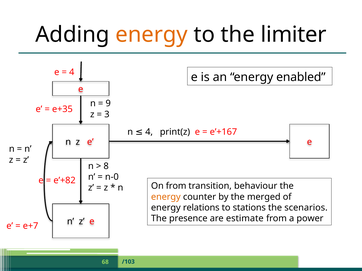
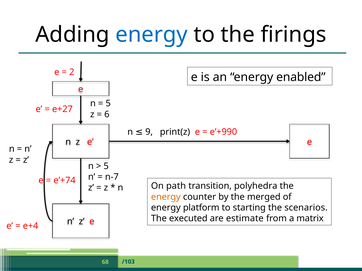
energy colour: orange -> blue (152, 35)
limiter: limiter -> firings (293, 35)
4: 4 -> 2 (72, 72)
9: 9 -> 5 (108, 104)
e+35: e+35 -> e+27 (62, 109)
3: 3 -> 6 (107, 115)
e’+167: e’+167 -> e’+990 (223, 132)
n 4: 4 -> 9 (149, 132)
8: 8 -> 5 (106, 166)
n-0: n-0 -> n-7 (112, 177)
e’+82: e’+82 -> e’+74 (65, 181)
On from: from -> path (176, 186)
behaviour: behaviour -> polyhedra (256, 186)
relations: relations -> platform (201, 208)
stations: stations -> starting (249, 208)
presence: presence -> executed (188, 219)
power: power -> matrix (310, 219)
e+7: e+7 -> e+4 (31, 226)
